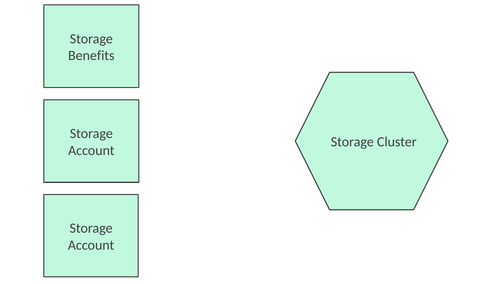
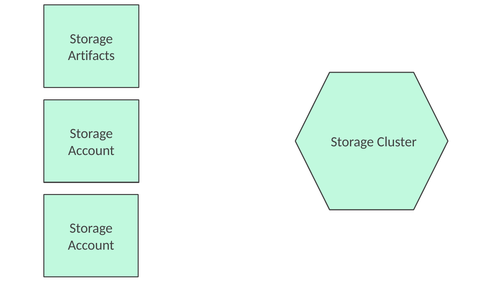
Benefits: Benefits -> Artifacts (91, 55)
